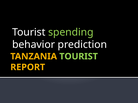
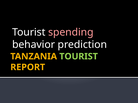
spending colour: light green -> pink (71, 32)
